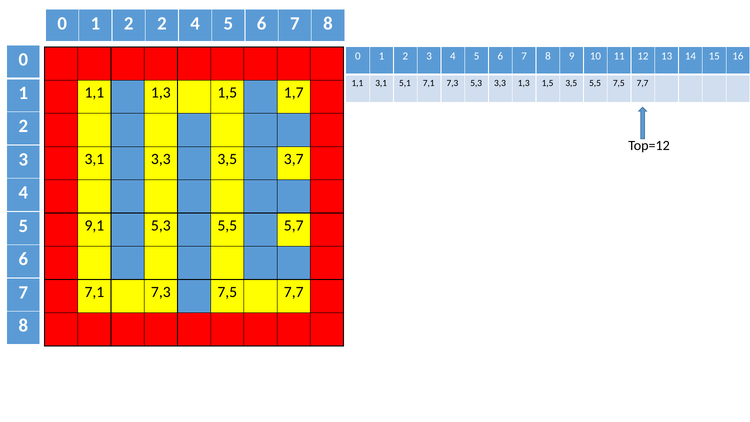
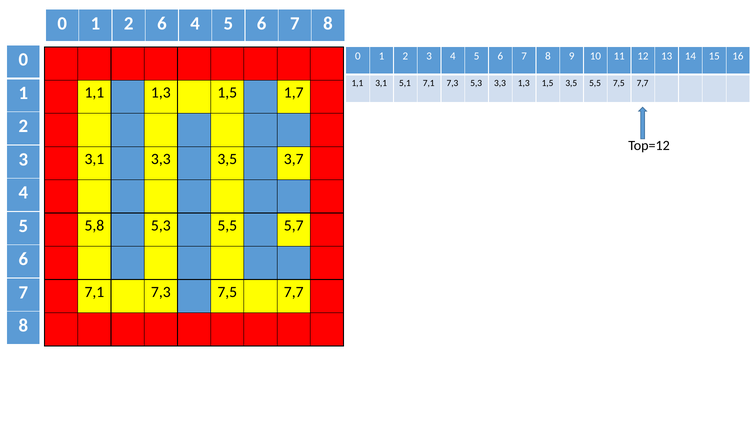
2 2: 2 -> 6 (162, 23)
9,1: 9,1 -> 5,8 (94, 226)
